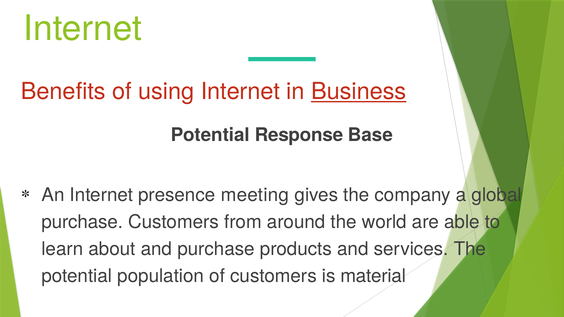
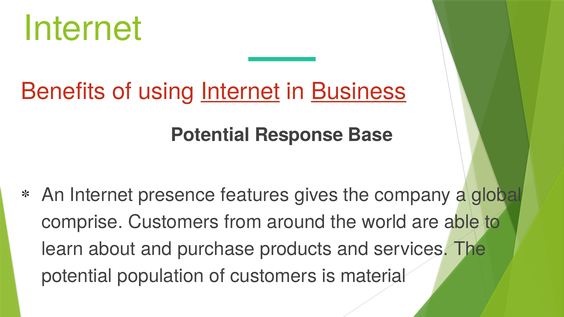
Internet underline: none -> present (240, 92)
meeting: meeting -> features (255, 195)
purchase: purchase -> comprise (82, 222)
